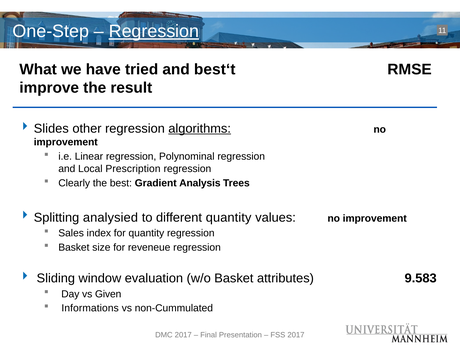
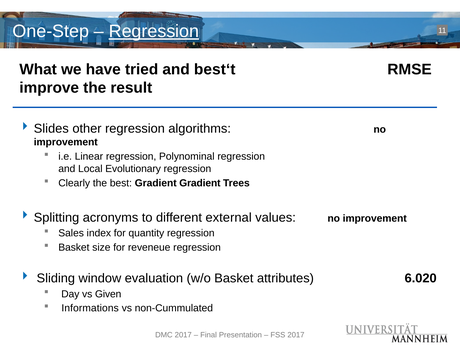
algorithms underline: present -> none (200, 129)
Prescription: Prescription -> Evolutionary (133, 169)
Gradient Analysis: Analysis -> Gradient (200, 183)
analysied: analysied -> acronyms (111, 217)
different quantity: quantity -> external (229, 217)
9.583: 9.583 -> 6.020 (421, 278)
